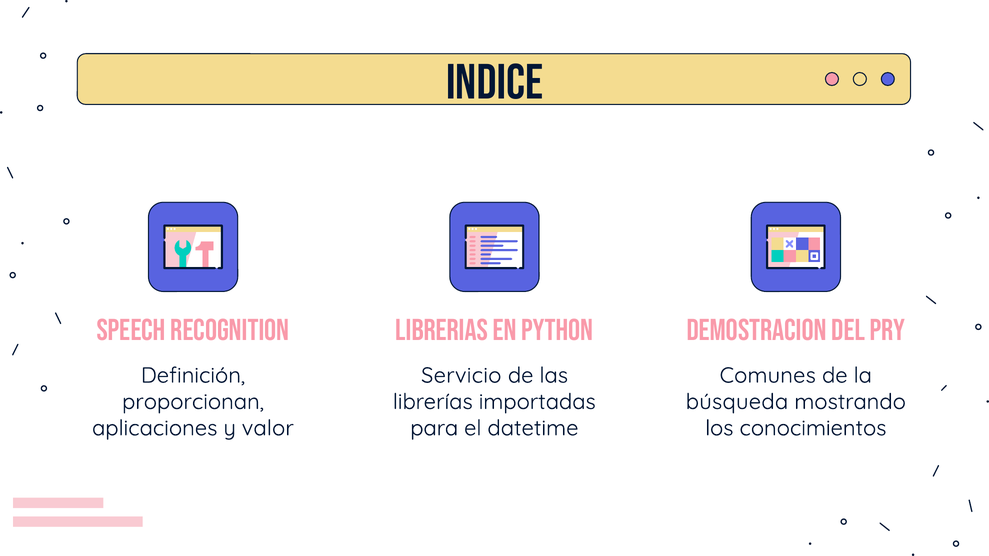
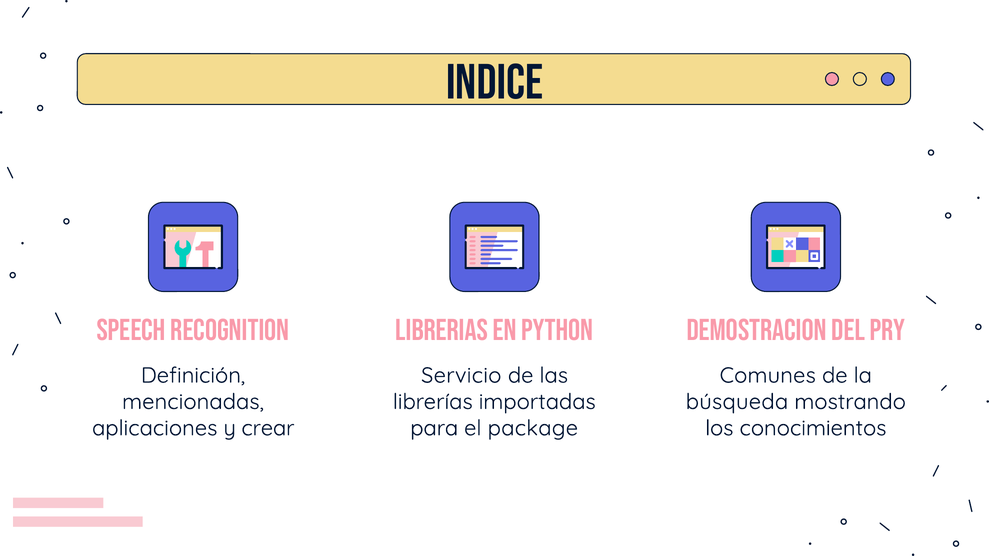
proporcionan: proporcionan -> mencionadas (193, 402)
valor: valor -> crear (268, 428)
datetime: datetime -> package (533, 428)
